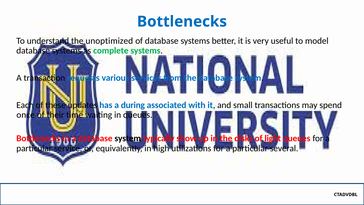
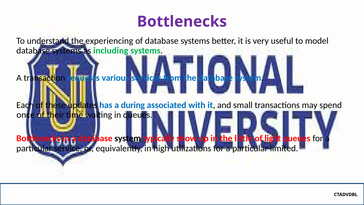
Bottlenecks colour: blue -> purple (182, 22)
unoptimized: unoptimized -> experiencing (109, 41)
complete: complete -> including (111, 51)
disks: disks -> little (243, 138)
several: several -> limited (284, 148)
